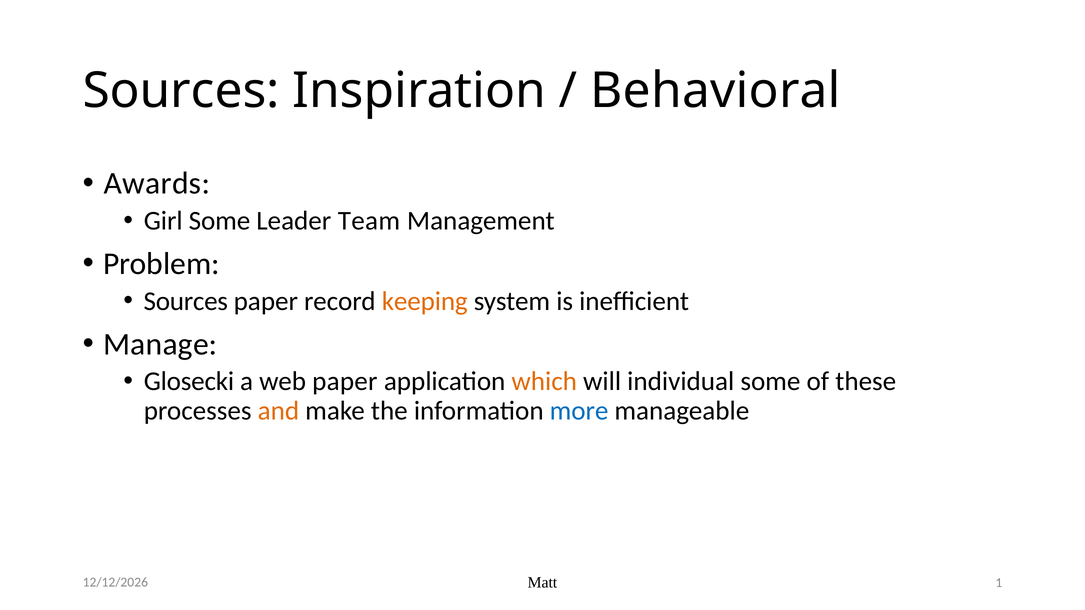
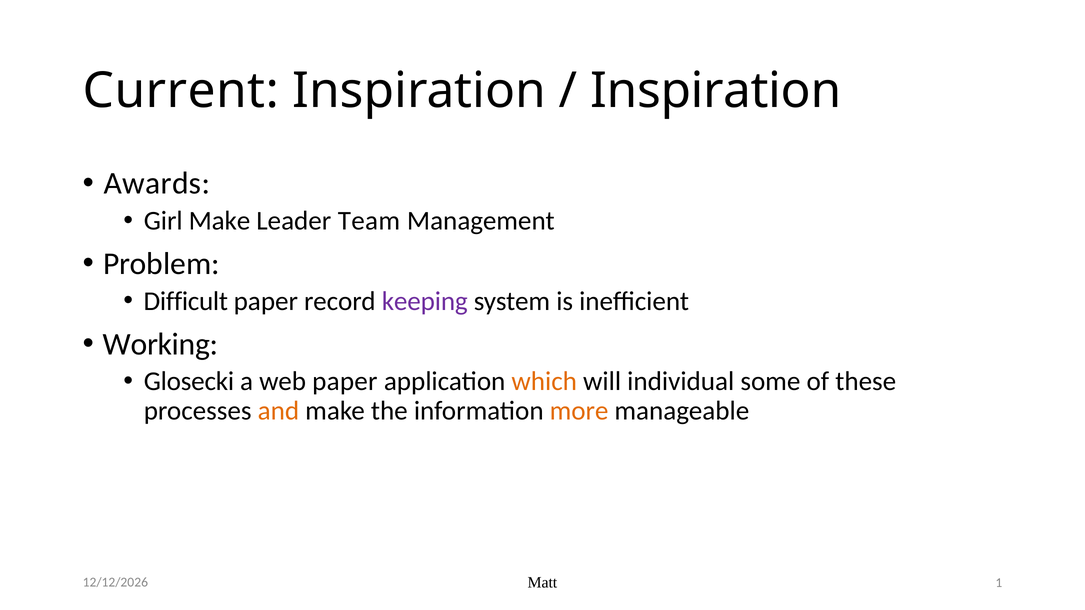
Sources: Sources -> Current (181, 91)
Behavioral: Behavioral -> Inspiration (716, 91)
Girl Some: Some -> Make (219, 221)
Sources: Sources -> Difficult (186, 301)
keeping colour: orange -> purple (425, 301)
Manage: Manage -> Working (161, 344)
more colour: blue -> orange (579, 411)
